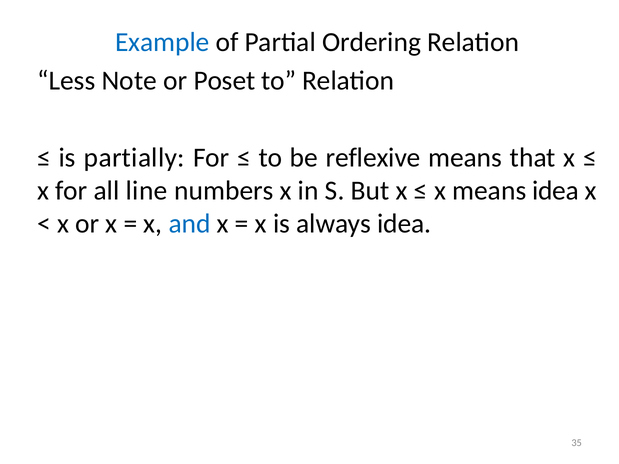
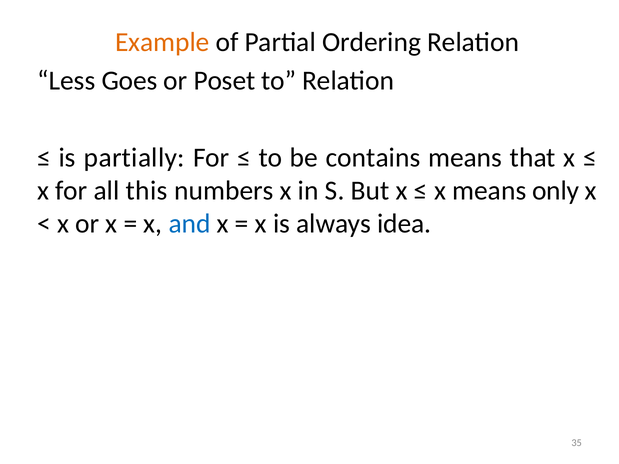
Example colour: blue -> orange (162, 42)
Note: Note -> Goes (129, 81)
reflexive: reflexive -> contains (373, 158)
line: line -> this (147, 191)
means idea: idea -> only (556, 191)
